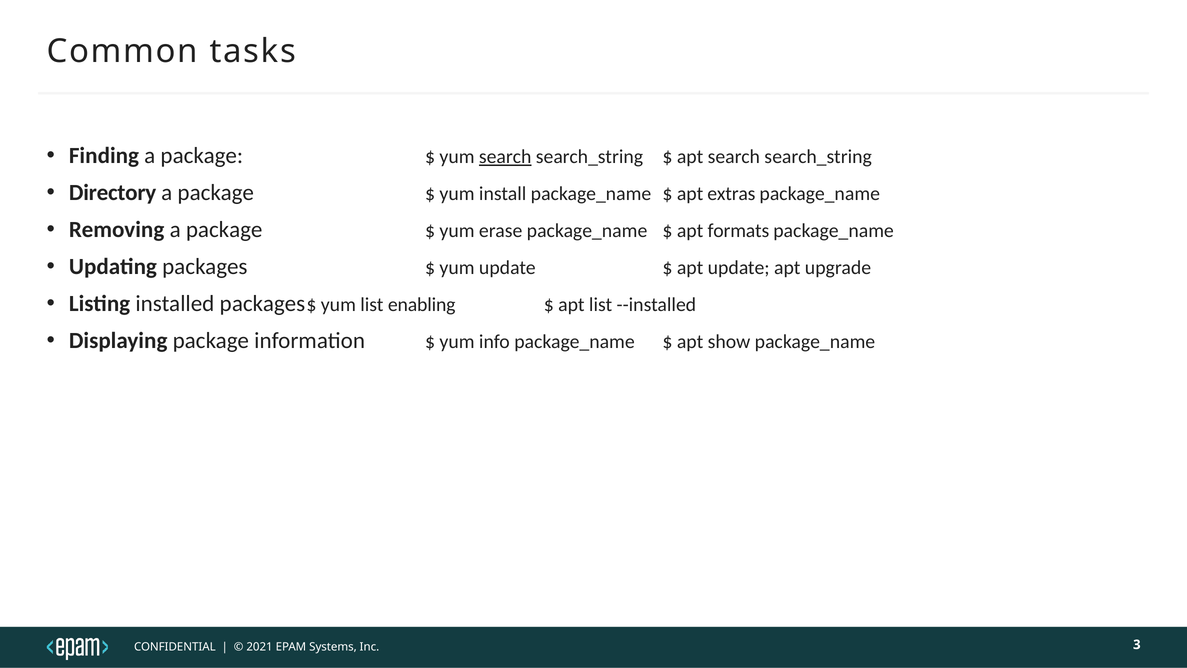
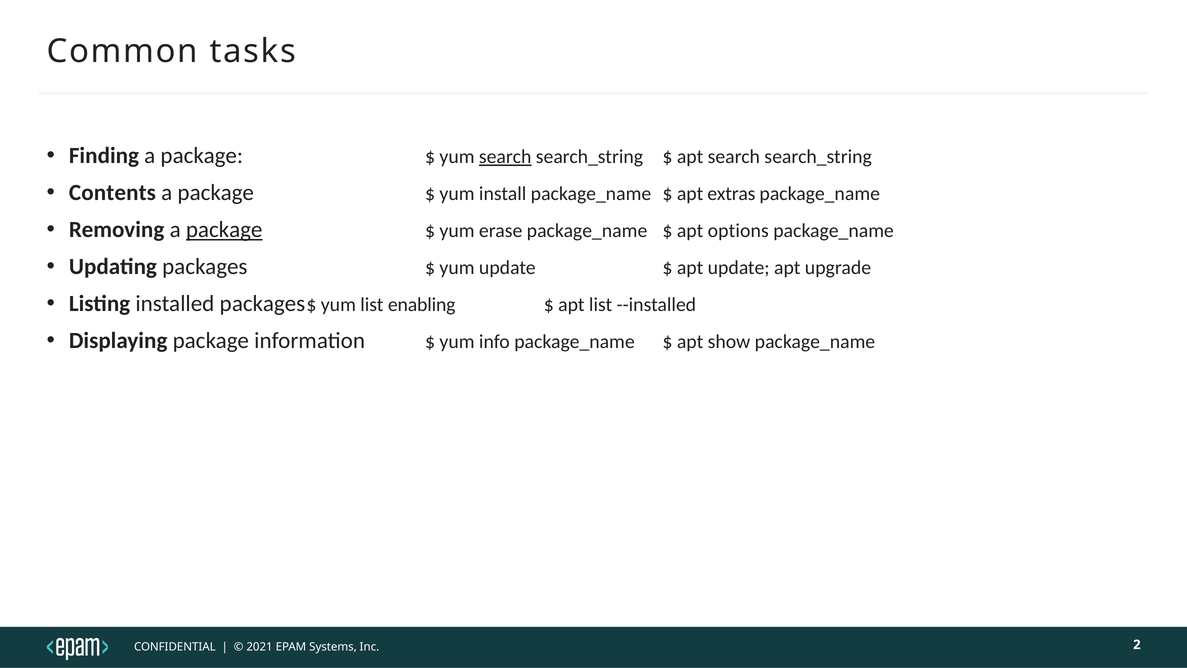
Directory: Directory -> Contents (112, 193)
package underline: none -> present (224, 230)
formats: formats -> options (738, 231)
3: 3 -> 2 (1137, 644)
